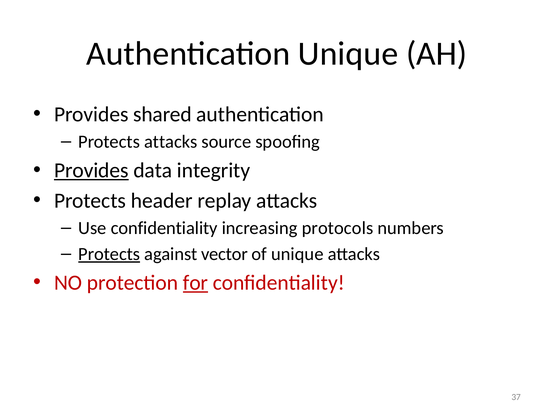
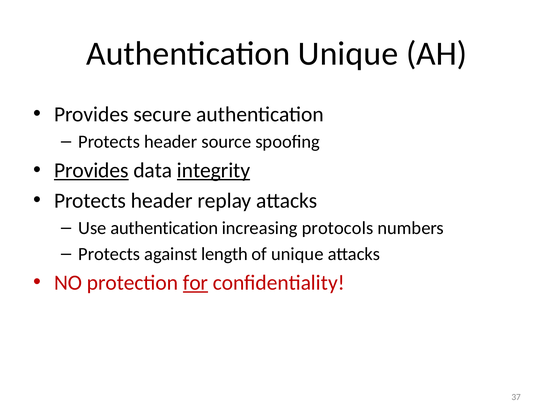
shared: shared -> secure (162, 114)
attacks: attacks -> header (171, 142)
integrity underline: none -> present (214, 170)
Use confidentiality: confidentiality -> authentication (164, 228)
Protects underline: present -> none (109, 254)
vector: vector -> length (225, 254)
